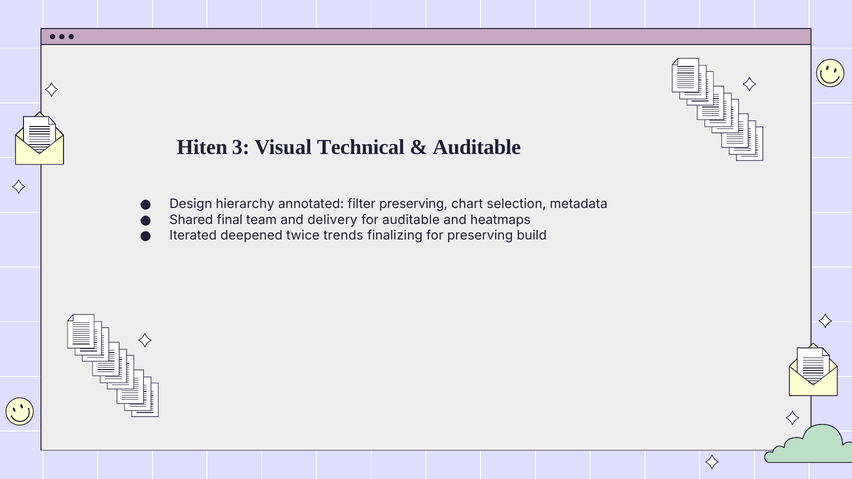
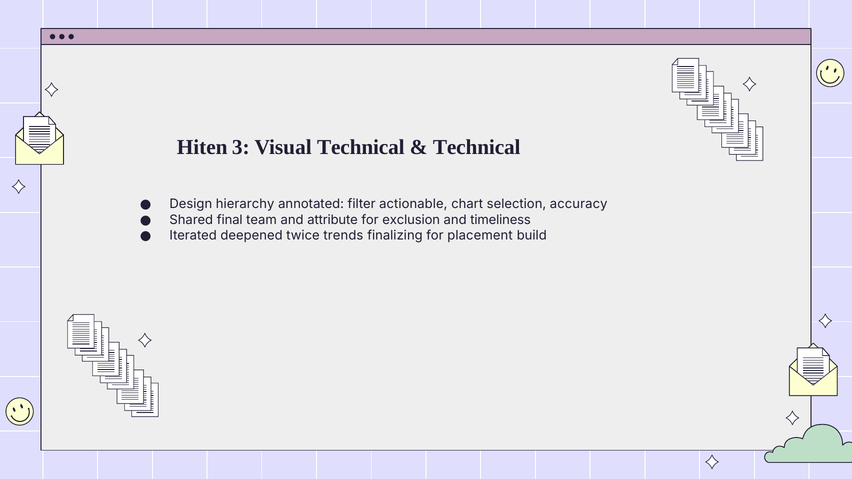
Auditable: Auditable -> Technical (477, 147)
filter preserving: preserving -> actionable (413, 204)
metadata: metadata -> accuracy (579, 204)
delivery: delivery -> attribute (333, 220)
for auditable: auditable -> exclusion (411, 220)
heatmaps: heatmaps -> timeliness (501, 220)
for preserving: preserving -> placement (480, 236)
